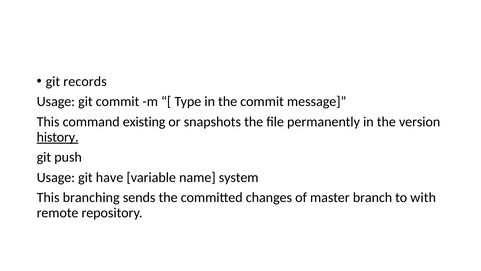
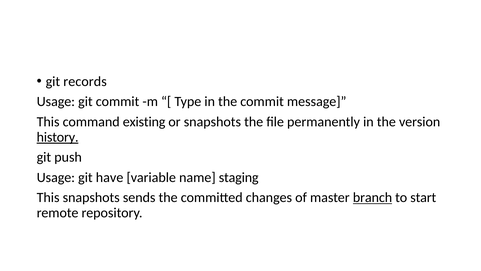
system: system -> staging (239, 177)
This branching: branching -> snapshots (91, 197)
branch underline: none -> present (372, 197)
with: with -> start (423, 197)
